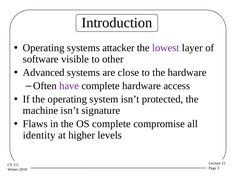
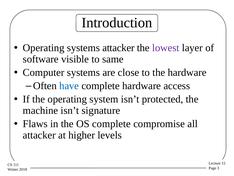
other: other -> same (113, 59)
Advanced: Advanced -> Computer (44, 72)
have colour: purple -> blue (69, 86)
identity: identity -> attacker (39, 135)
